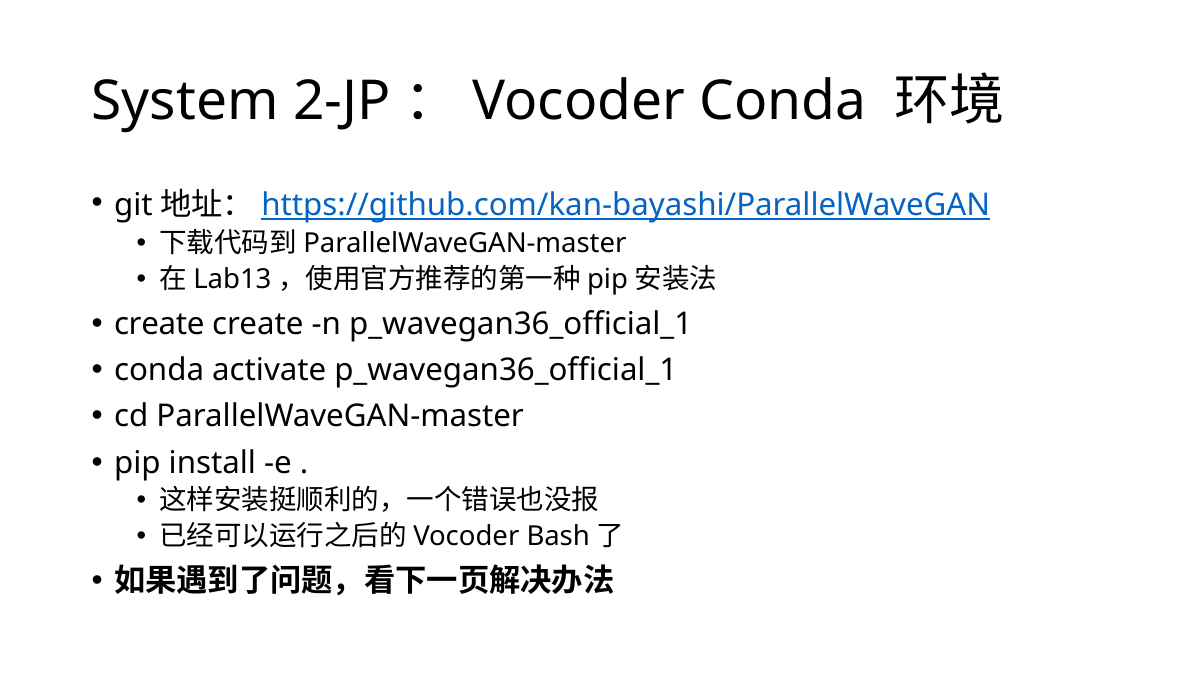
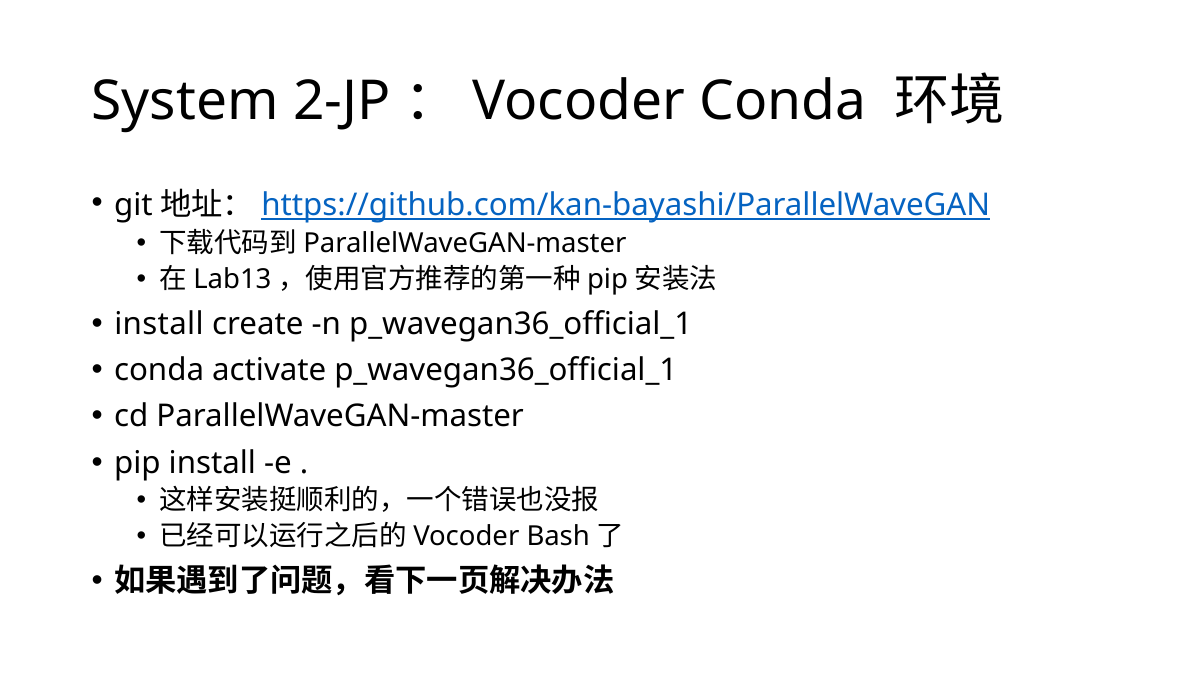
create: create -> install (159, 324)
